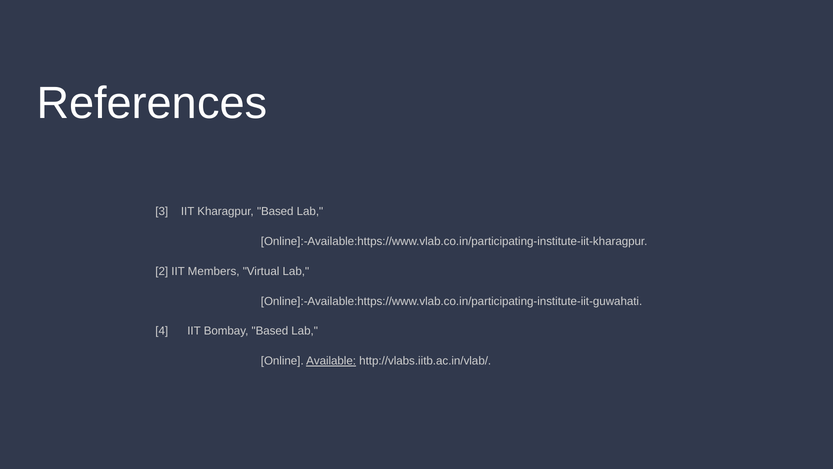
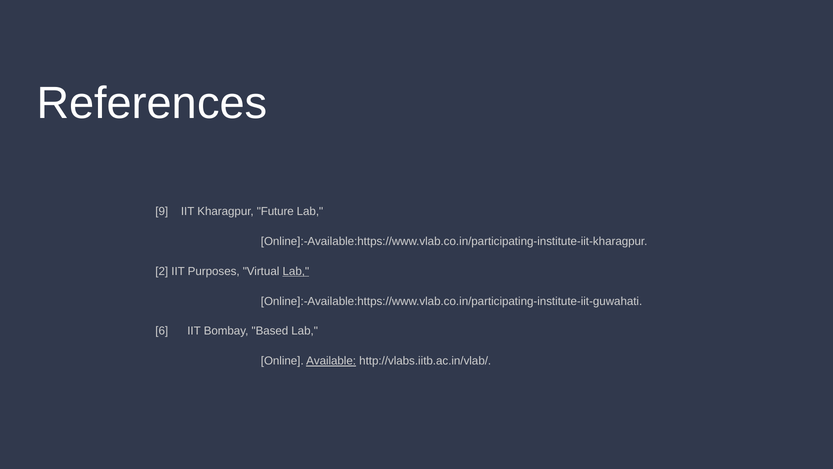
3: 3 -> 9 (162, 211)
Kharagpur Based: Based -> Future (275, 211)
Members: Members -> Purposes (214, 271)
Lab underline: none -> present (296, 271)
4: 4 -> 6 (162, 331)
